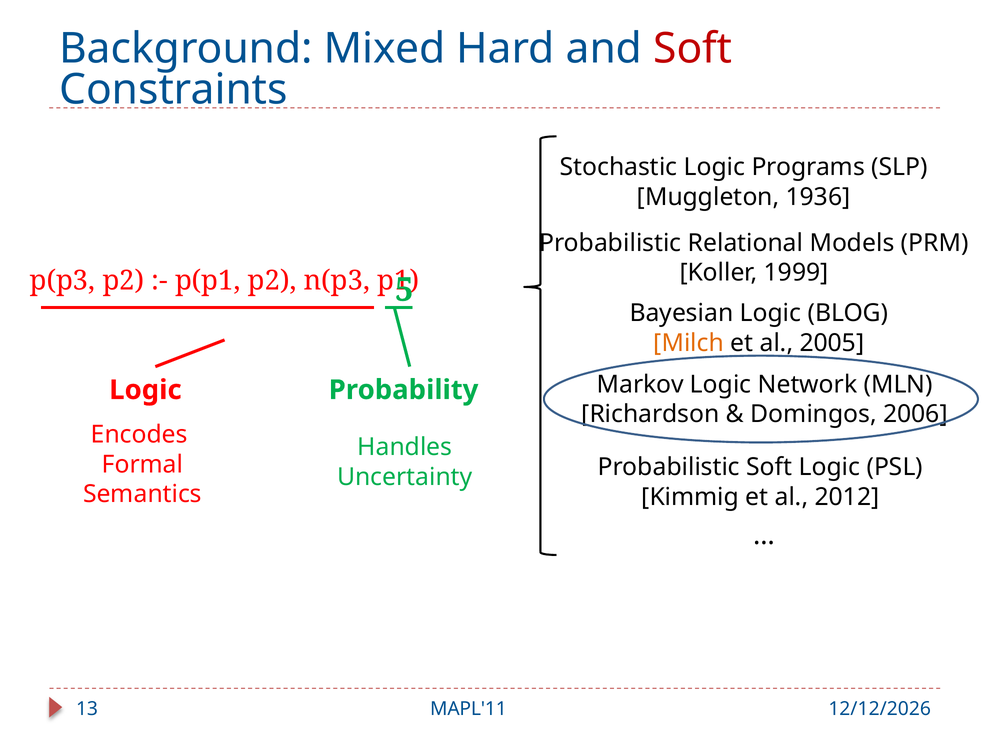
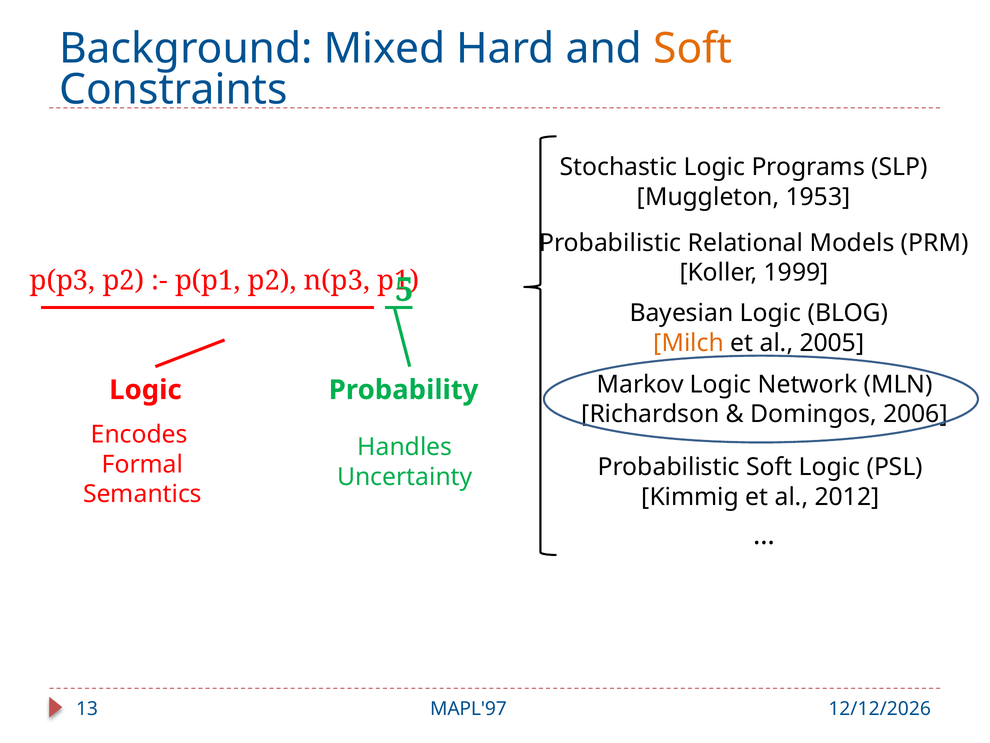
Soft colour: red -> orange (693, 49)
1936: 1936 -> 1953 (818, 197)
MAPL'11: MAPL'11 -> MAPL'97 (468, 709)
